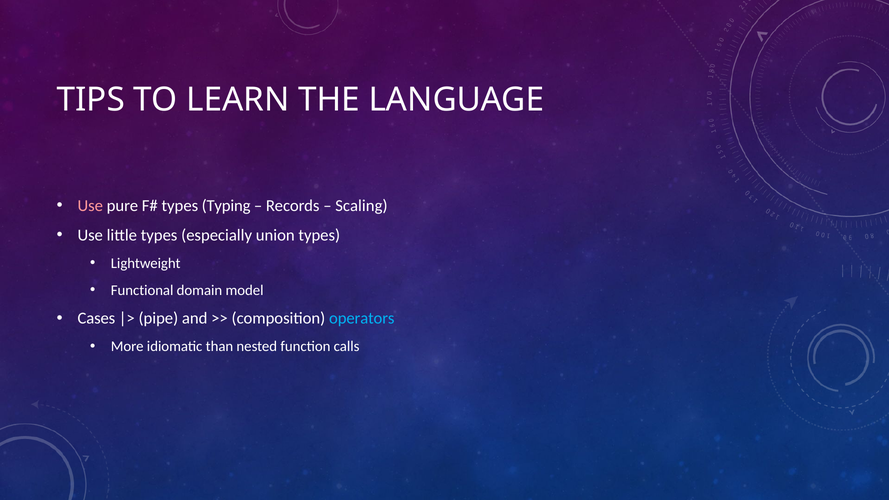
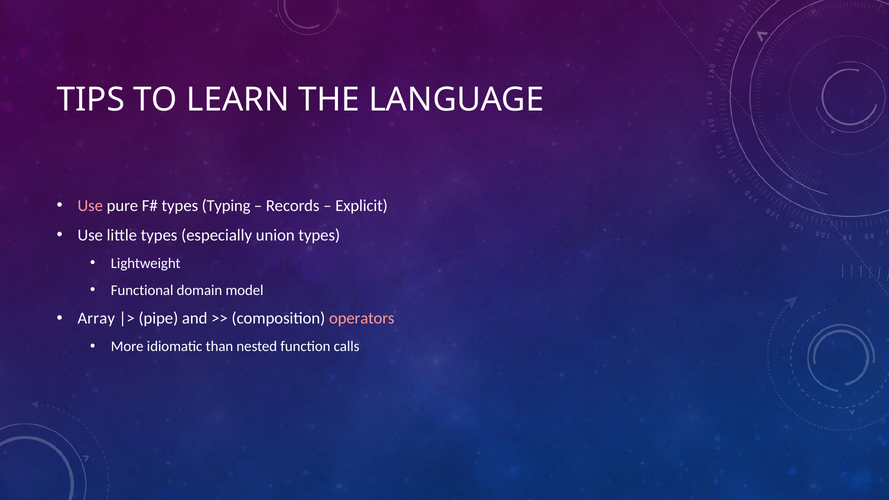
Scaling: Scaling -> Explicit (362, 206)
Cases: Cases -> Array (96, 319)
operators colour: light blue -> pink (362, 319)
